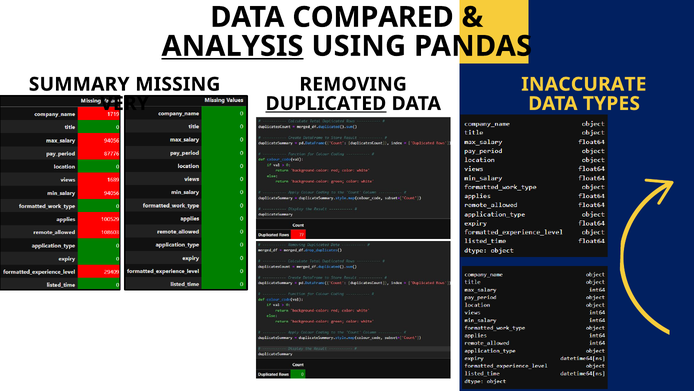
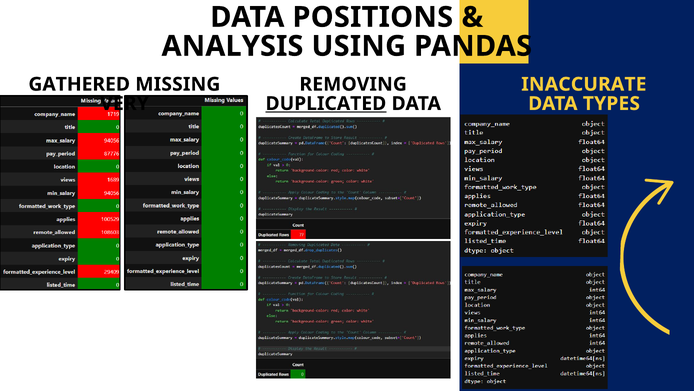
COMPARED: COMPARED -> POSITIONS (373, 17)
ANALYSIS underline: present -> none (232, 46)
SUMMARY: SUMMARY -> GATHERED (79, 84)
